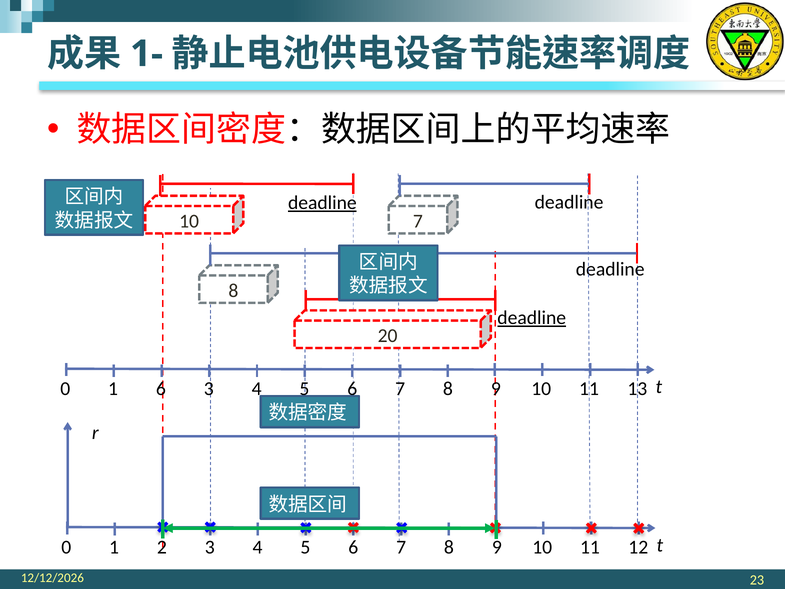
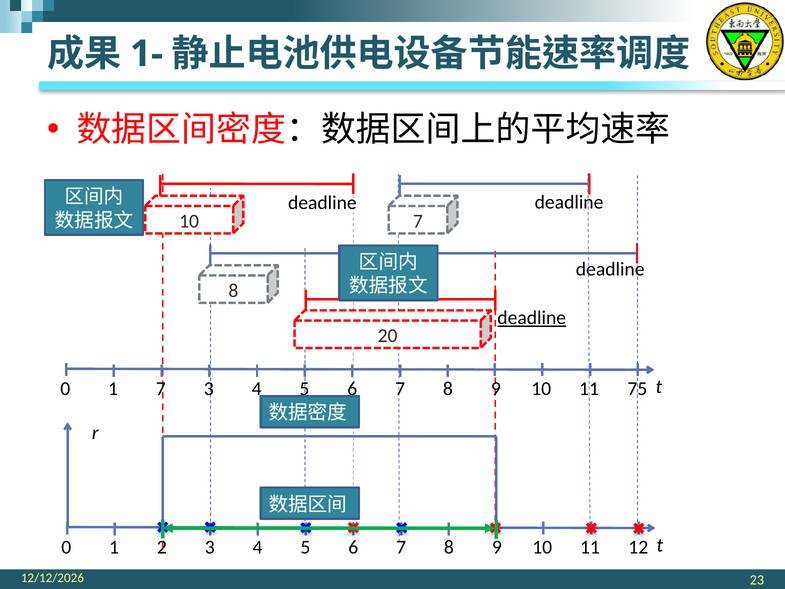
deadline underline: present -> none (322, 203)
1 6: 6 -> 7 (161, 389)
13: 13 -> 75 (637, 389)
